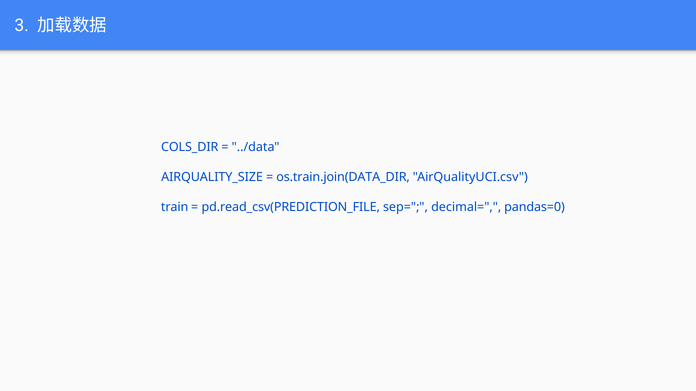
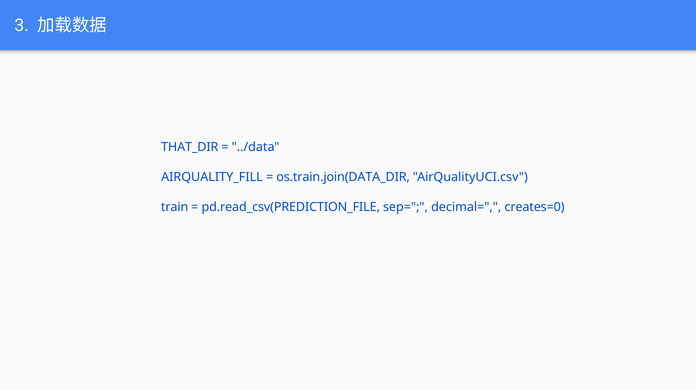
COLS_DIR: COLS_DIR -> THAT_DIR (190, 147)
AIRQUALITY_SIZE: AIRQUALITY_SIZE -> AIRQUALITY_FILL (212, 177)
pandas=0: pandas=0 -> creates=0 (535, 208)
